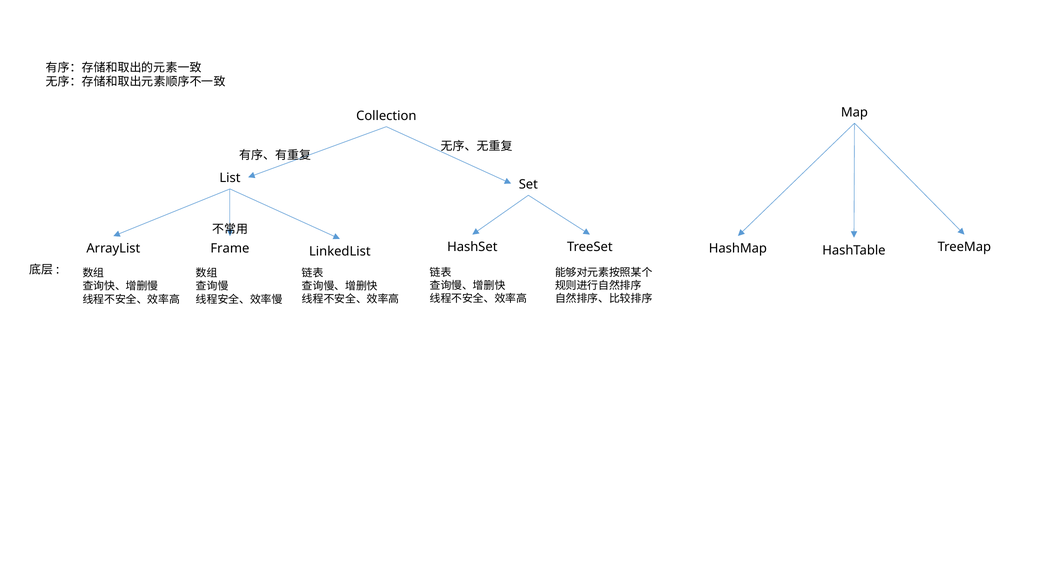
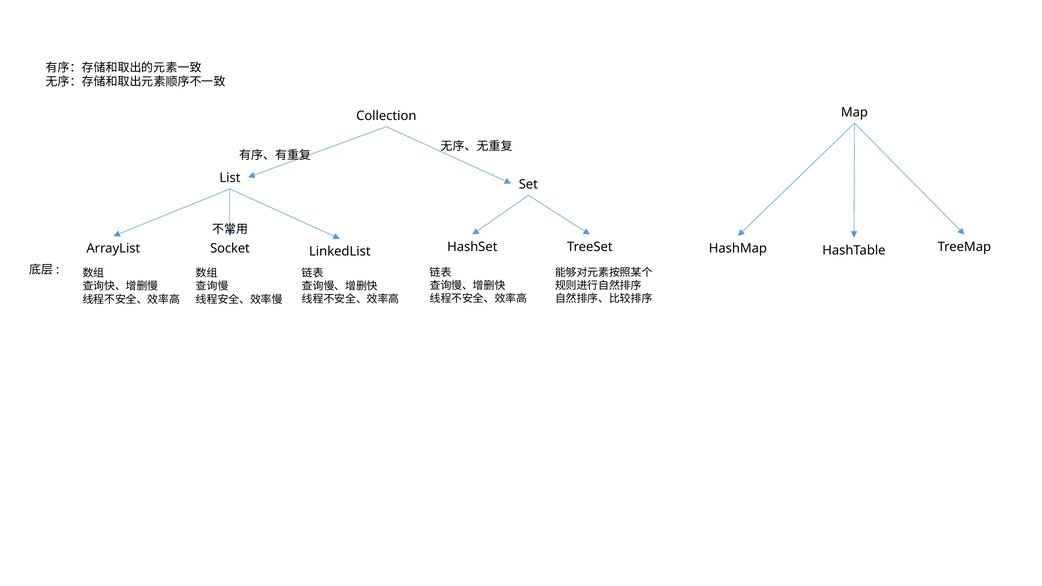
Frame: Frame -> Socket (230, 249)
